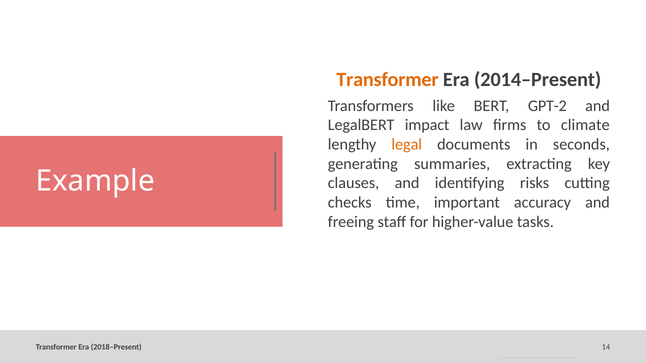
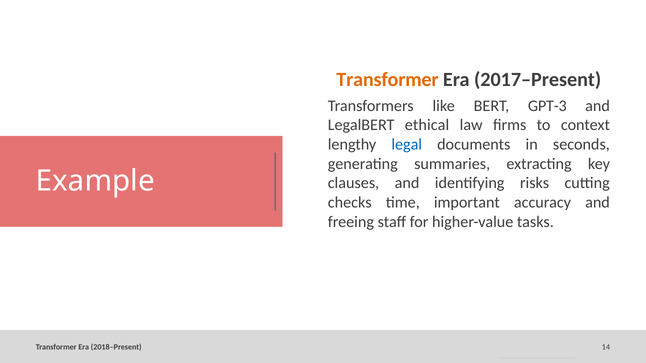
2014–Present: 2014–Present -> 2017–Present (538, 80)
GPT-2: GPT-2 -> GPT-3 (547, 106)
impact: impact -> ethical (427, 125)
climate: climate -> context (585, 125)
legal colour: orange -> blue (407, 145)
